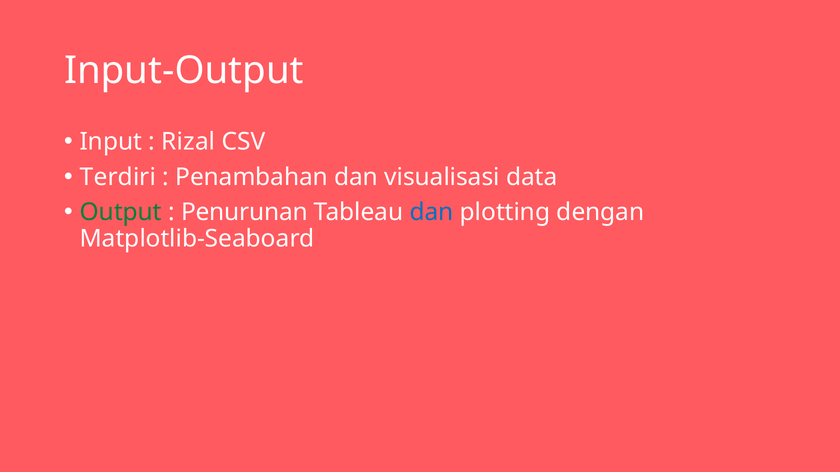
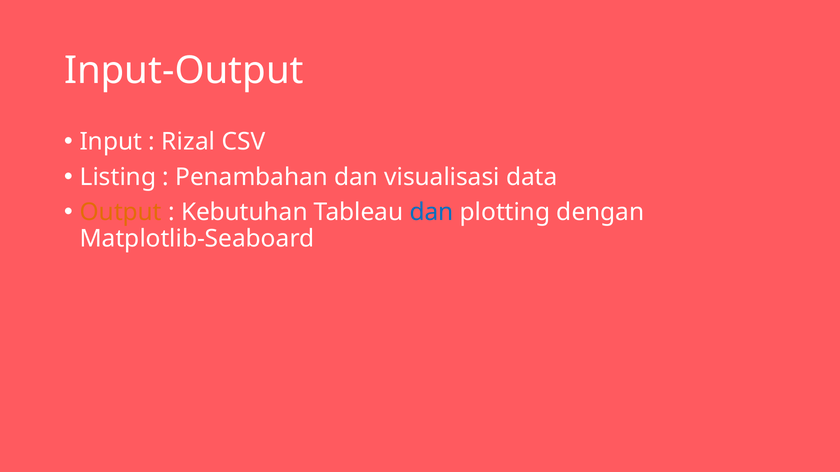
Terdiri: Terdiri -> Listing (118, 177)
Output colour: green -> orange (121, 212)
Penurunan: Penurunan -> Kebutuhan (244, 212)
